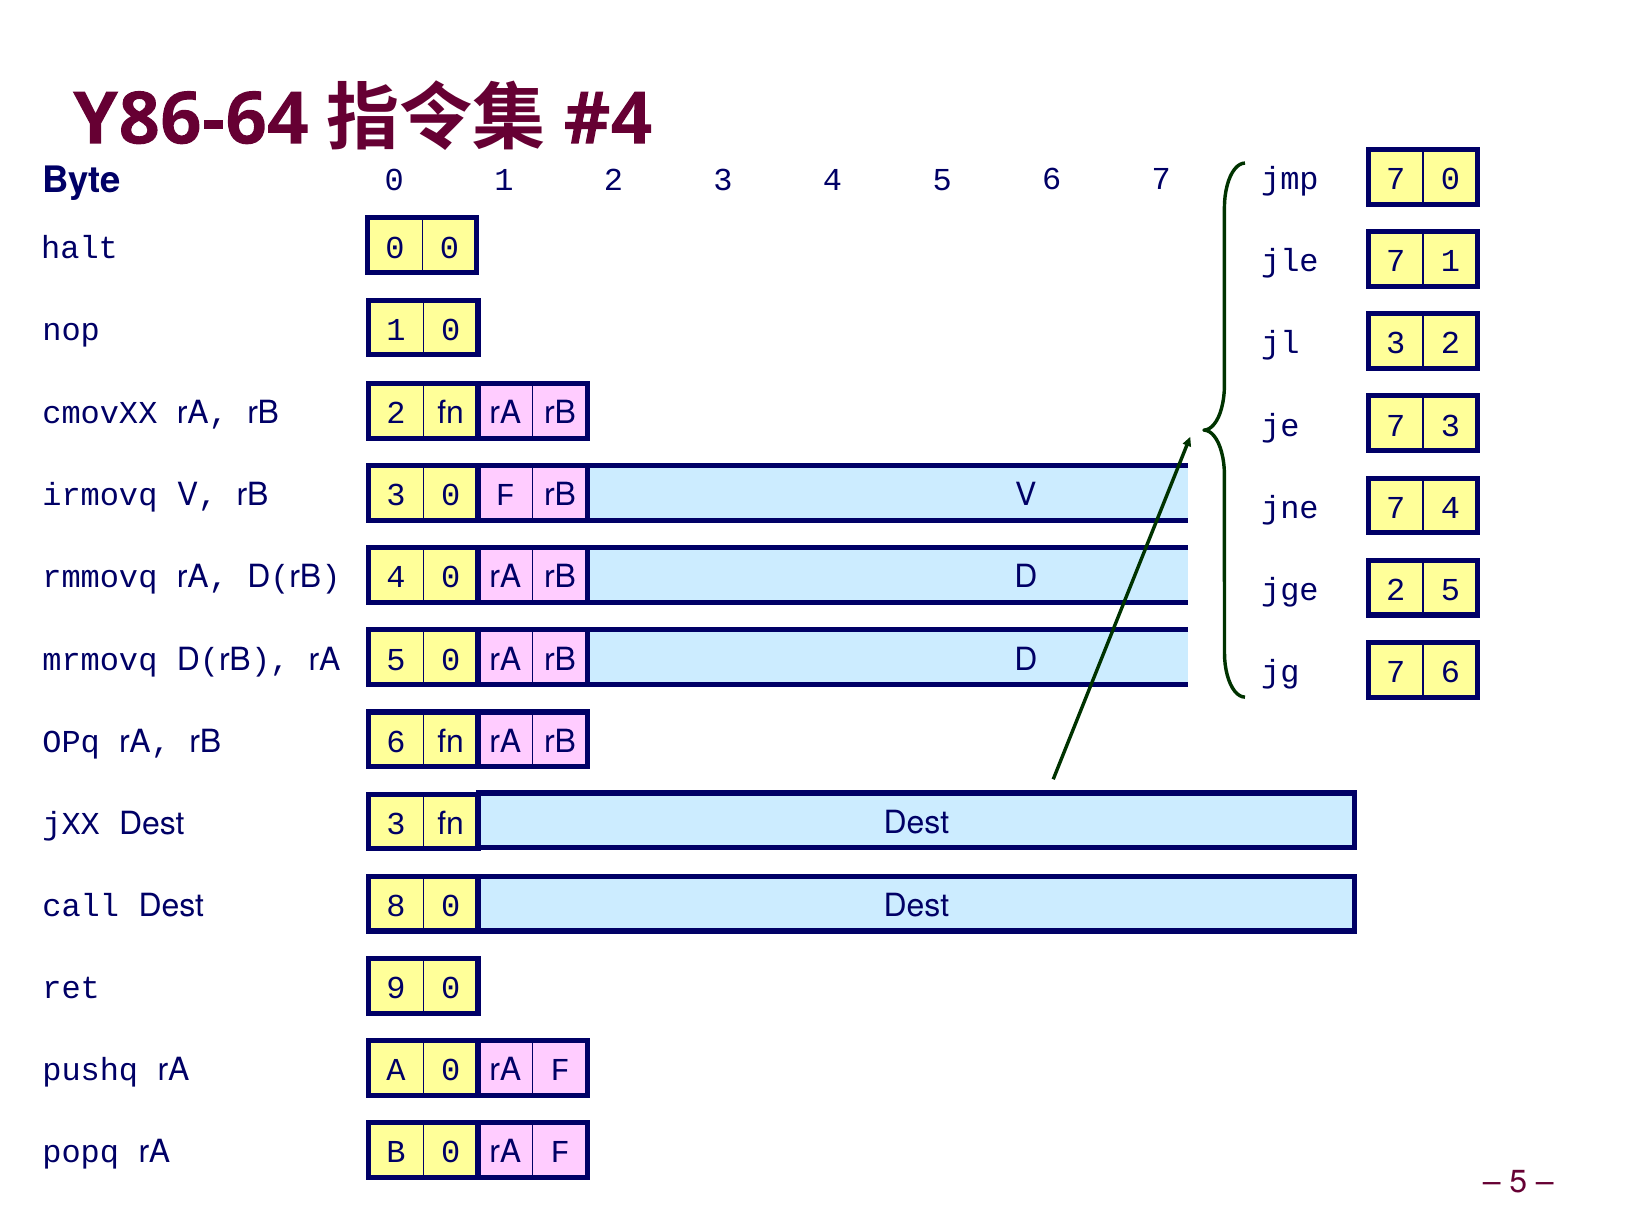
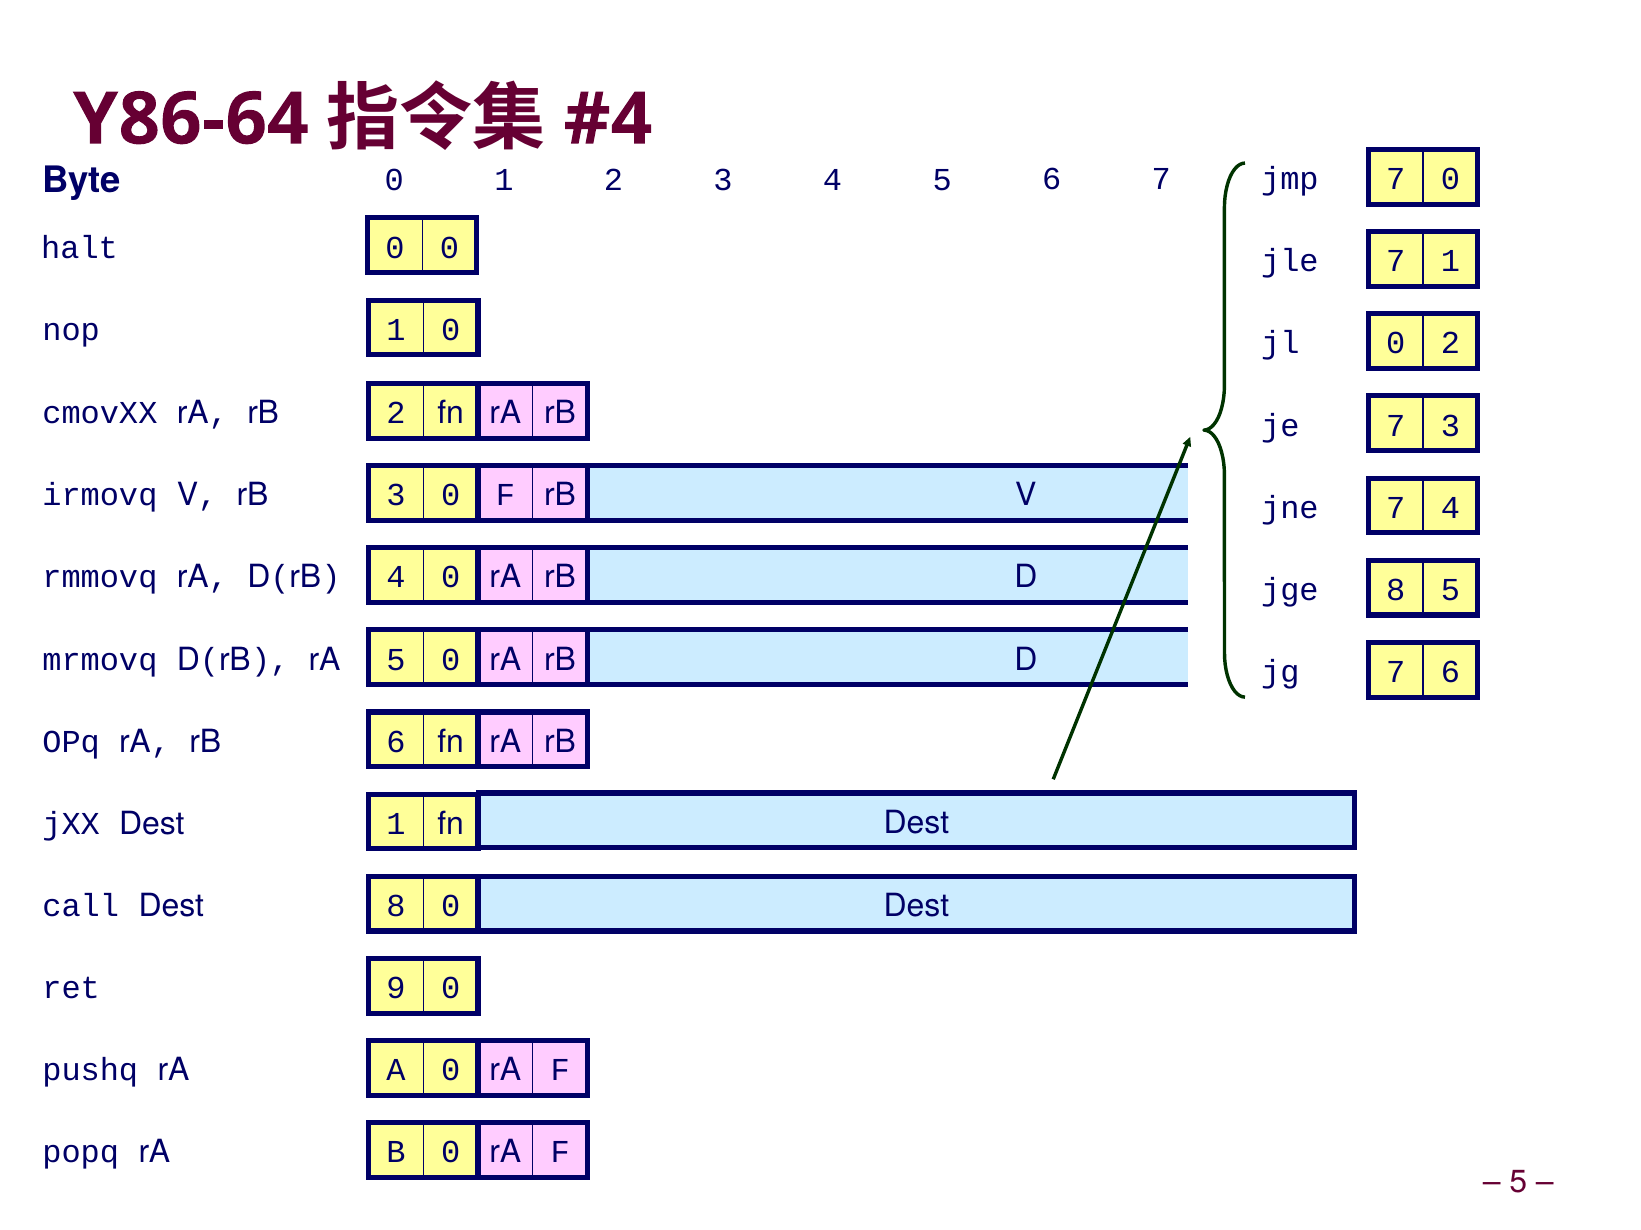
jl 3: 3 -> 0 (1396, 343)
jge 2: 2 -> 8 (1396, 590)
Dest 3: 3 -> 1 (396, 824)
